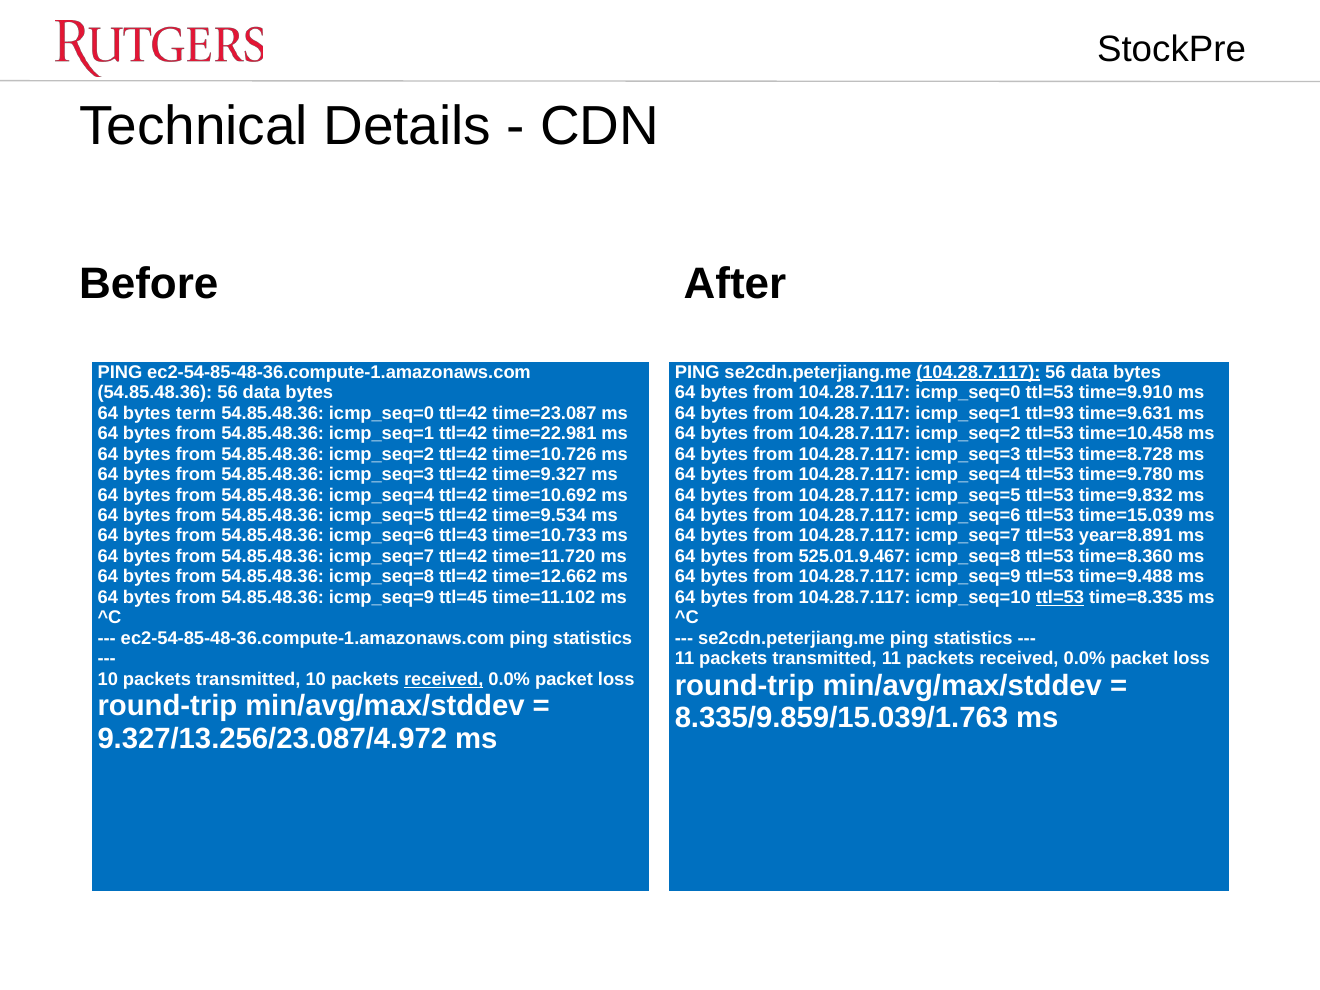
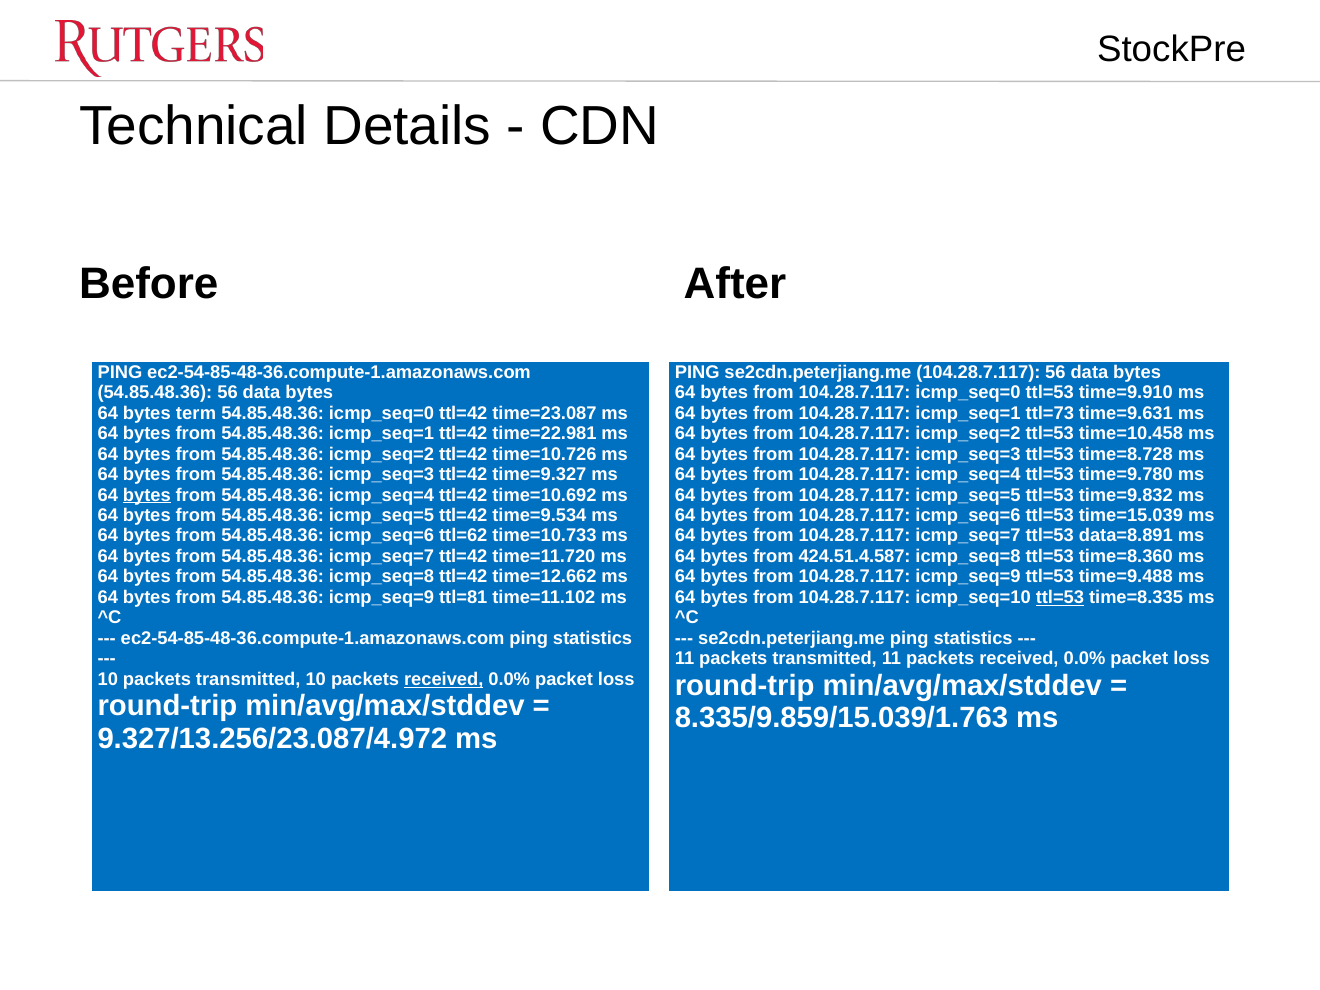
104.28.7.117 underline: present -> none (978, 372)
ttl=93: ttl=93 -> ttl=73 (1050, 413)
bytes underline: none -> present (147, 495)
ttl=43: ttl=43 -> ttl=62 (463, 536)
year=8.891: year=8.891 -> data=8.891 (1126, 536)
525.01.9.467: 525.01.9.467 -> 424.51.4.587 (855, 556)
ttl=45: ttl=45 -> ttl=81 (463, 597)
